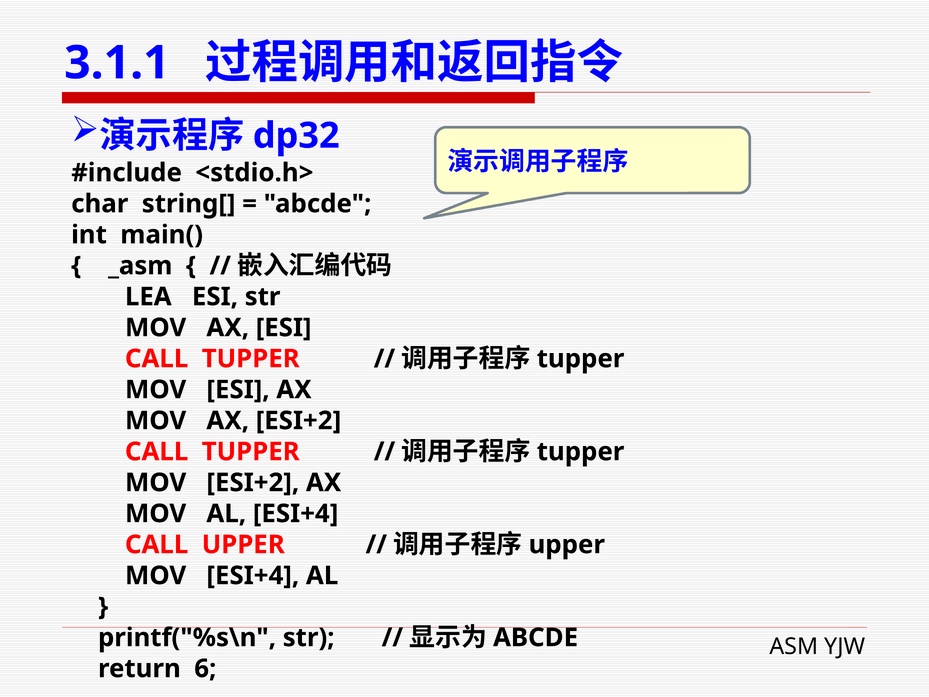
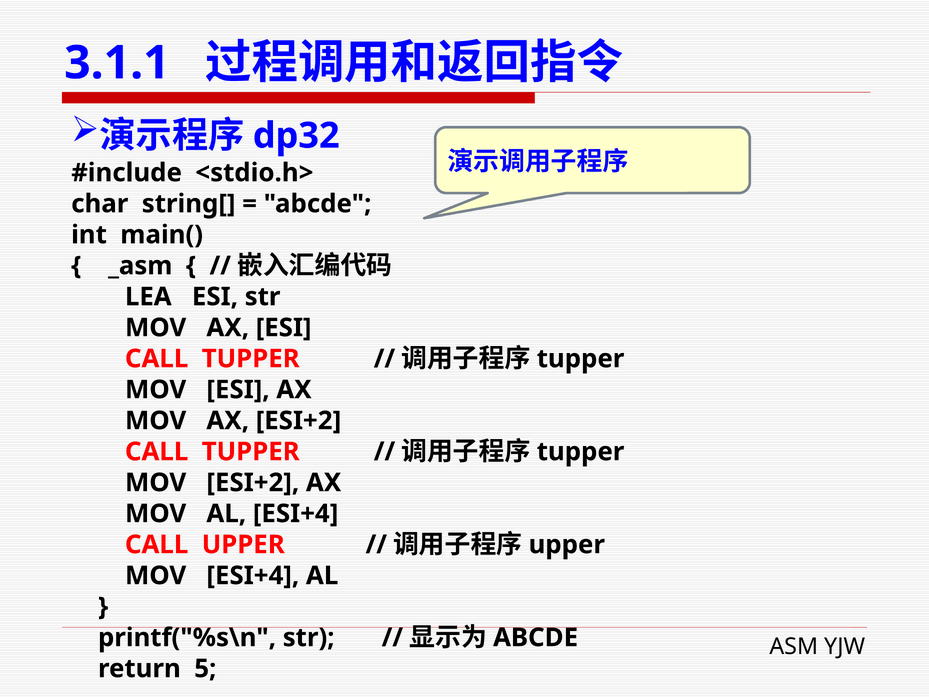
6: 6 -> 5 (205, 668)
